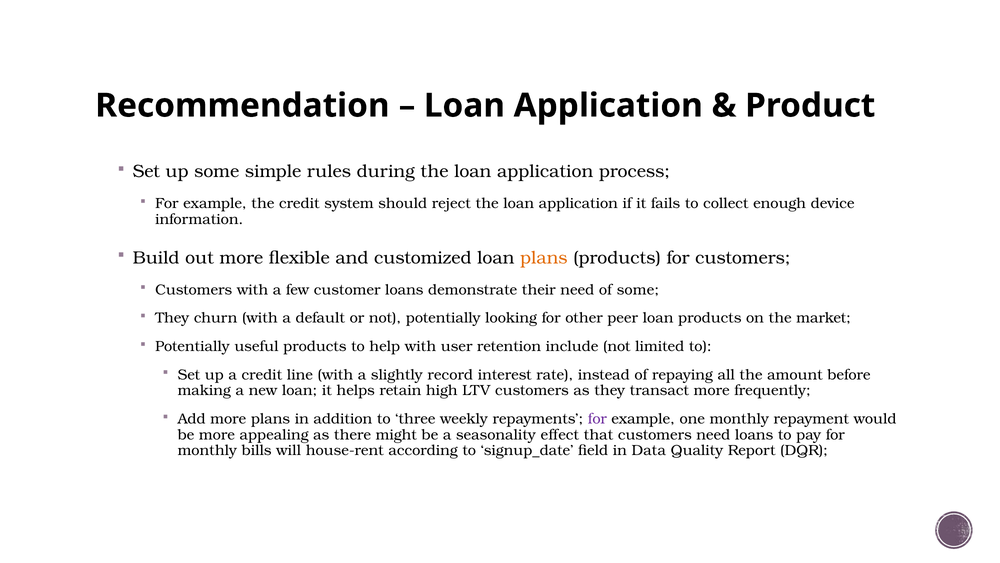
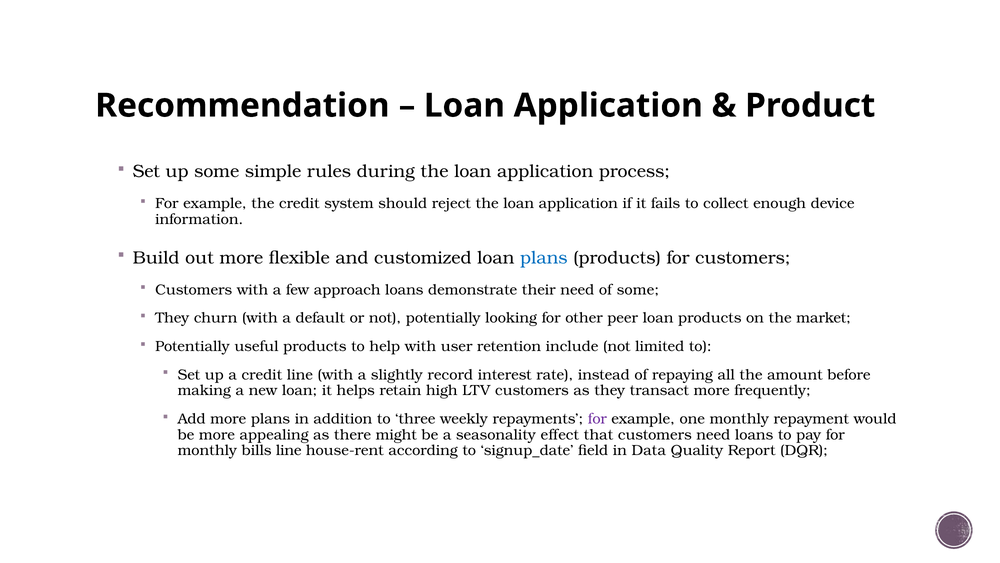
plans colour: orange -> blue (544, 257)
customer: customer -> approach (347, 290)
bills will: will -> line (289, 450)
